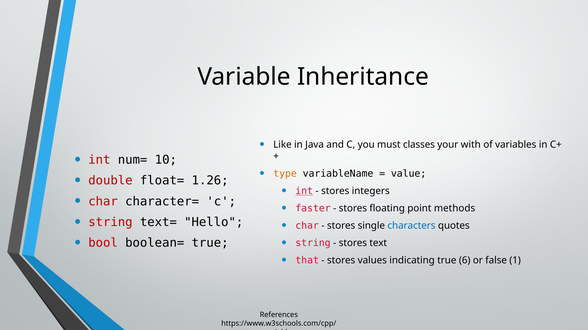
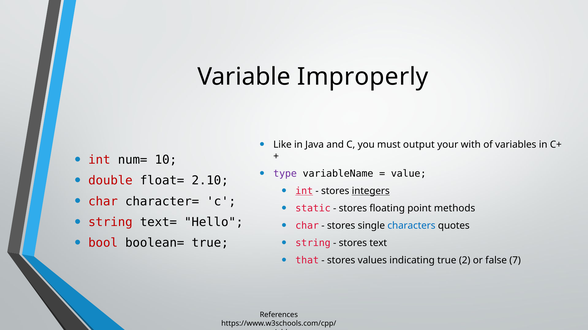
Inheritance: Inheritance -> Improperly (363, 77)
classes: classes -> output (419, 145)
type colour: orange -> purple (285, 174)
1.26: 1.26 -> 2.10 (210, 181)
integers underline: none -> present (371, 191)
faster: faster -> static (313, 209)
6: 6 -> 2 (465, 261)
1: 1 -> 7 (515, 261)
